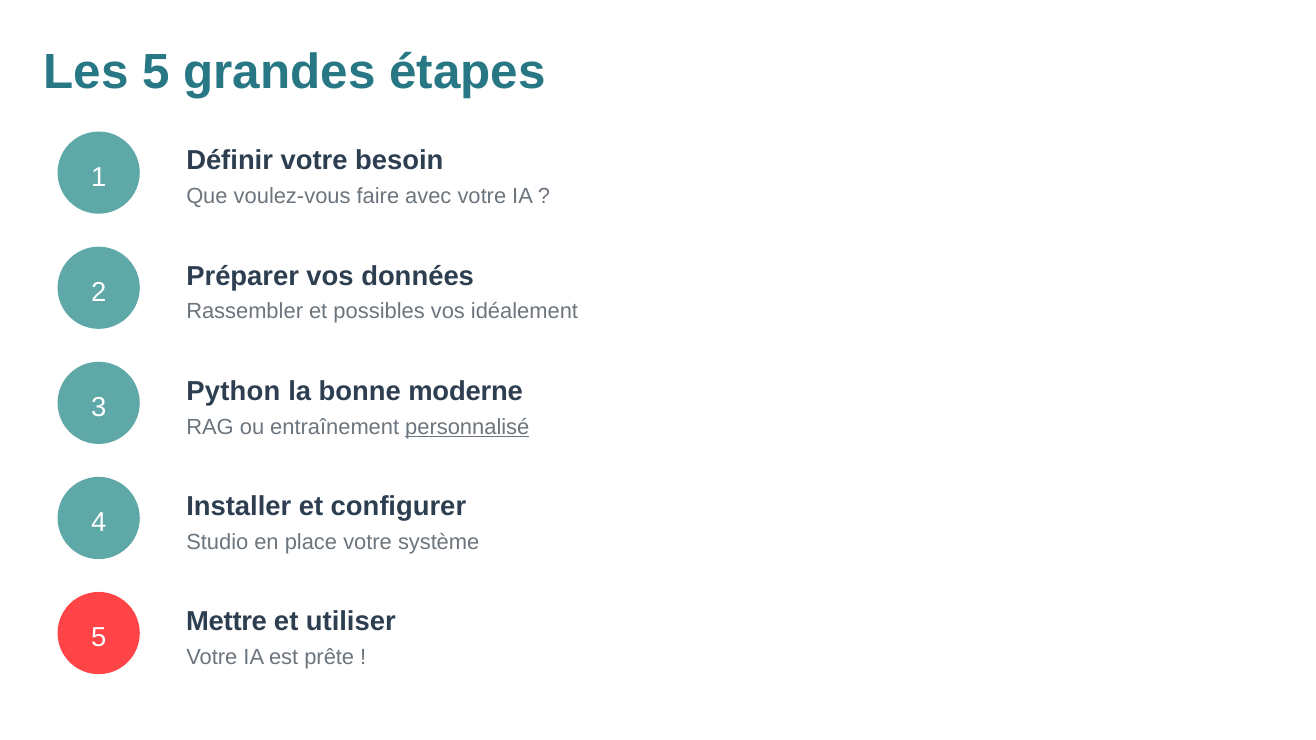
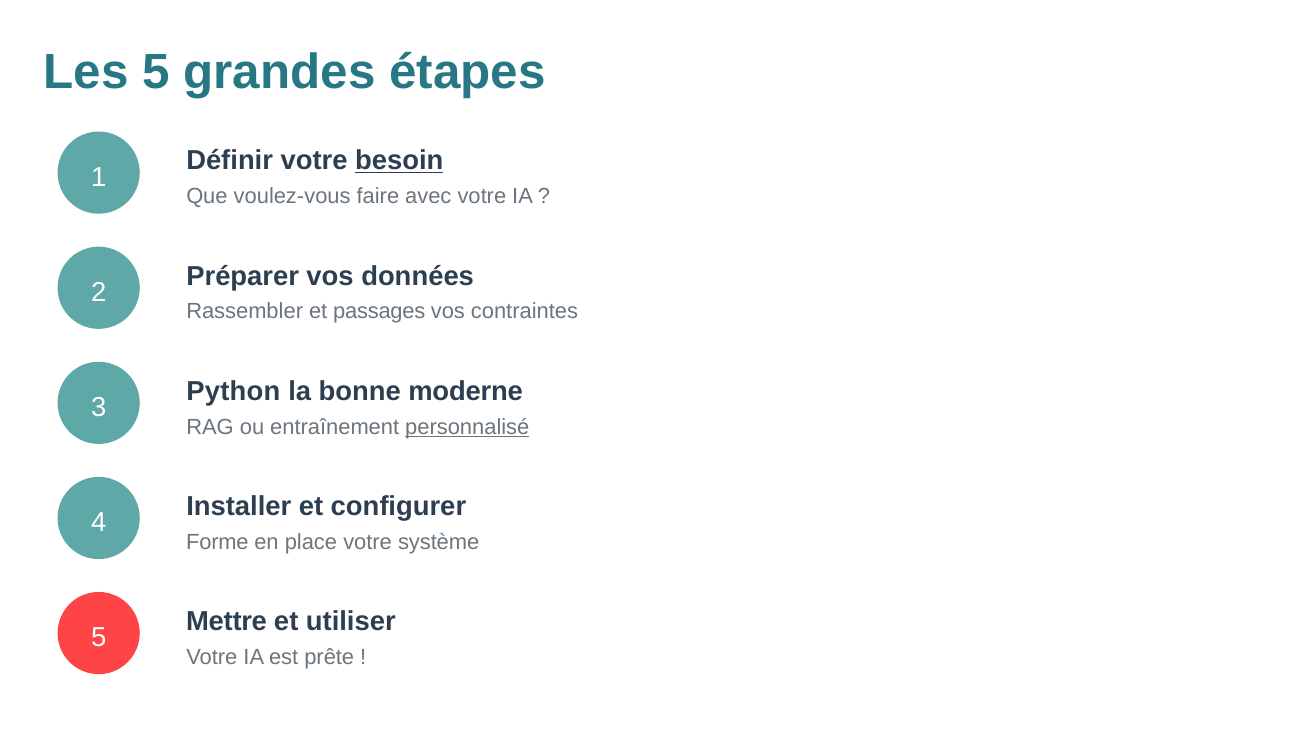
besoin underline: none -> present (399, 161)
possibles: possibles -> passages (379, 312)
idéalement: idéalement -> contraintes (524, 312)
Studio: Studio -> Forme (217, 542)
